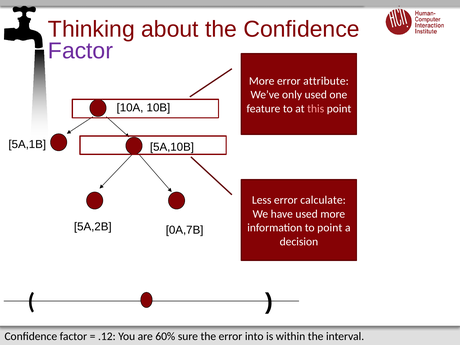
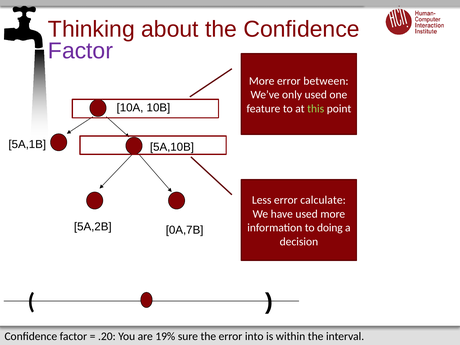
attribute: attribute -> between (326, 81)
this colour: pink -> light green (316, 109)
to point: point -> doing (330, 228)
.12: .12 -> .20 (107, 336)
60%: 60% -> 19% (165, 336)
